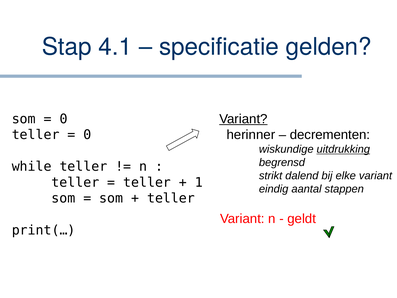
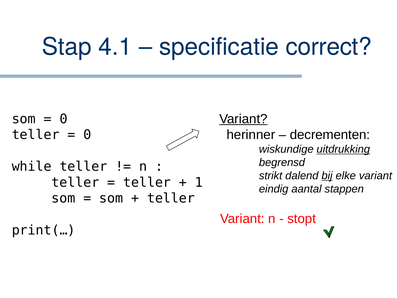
gelden: gelden -> correct (329, 47)
bij underline: none -> present (327, 176)
geldt: geldt -> stopt (302, 219)
